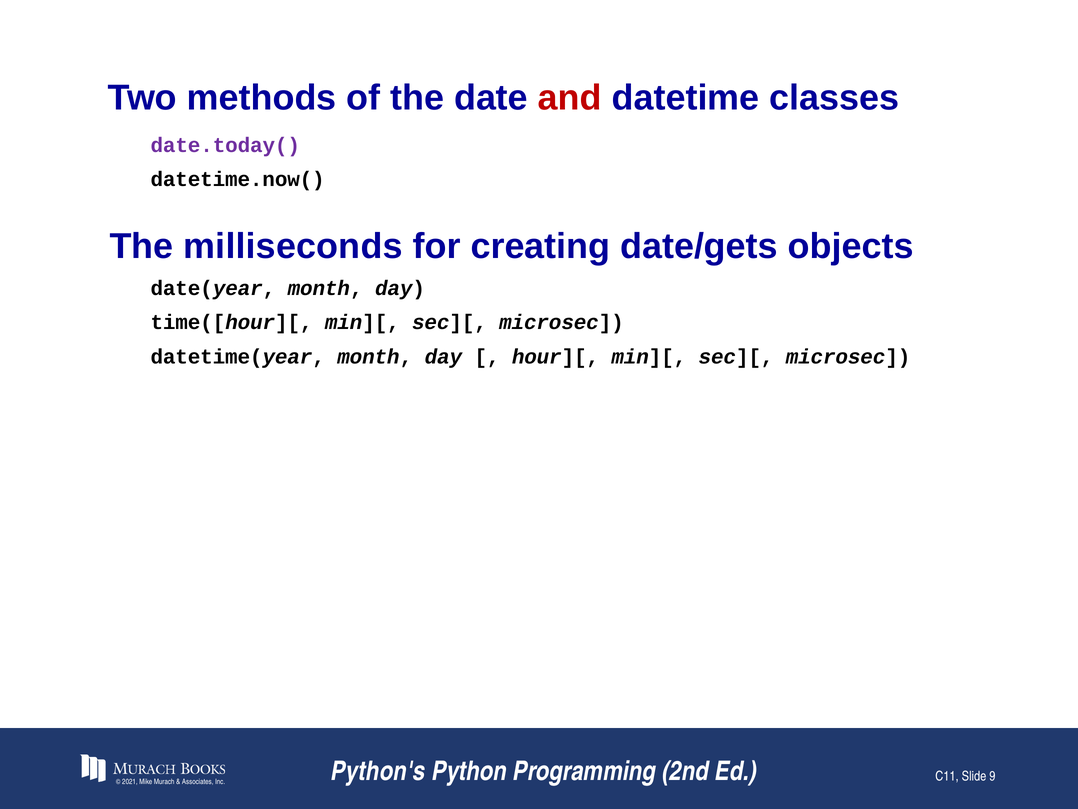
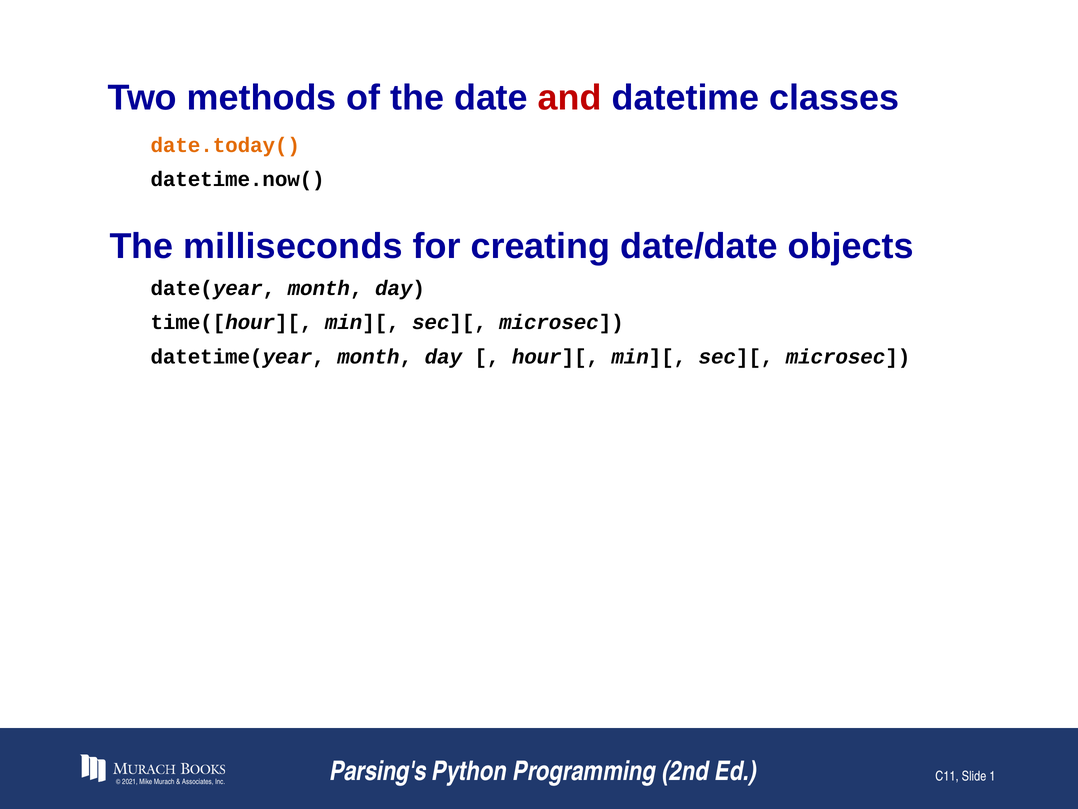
date.today( colour: purple -> orange (225, 145)
date/gets: date/gets -> date/date (699, 246)
Python's: Python's -> Parsing's (378, 771)
9: 9 -> 1 (992, 776)
